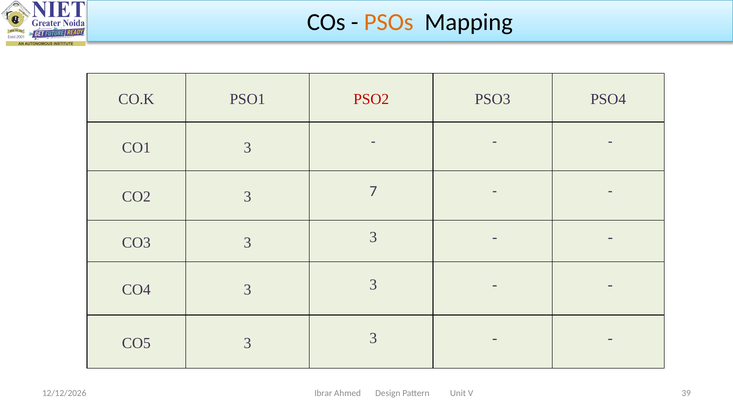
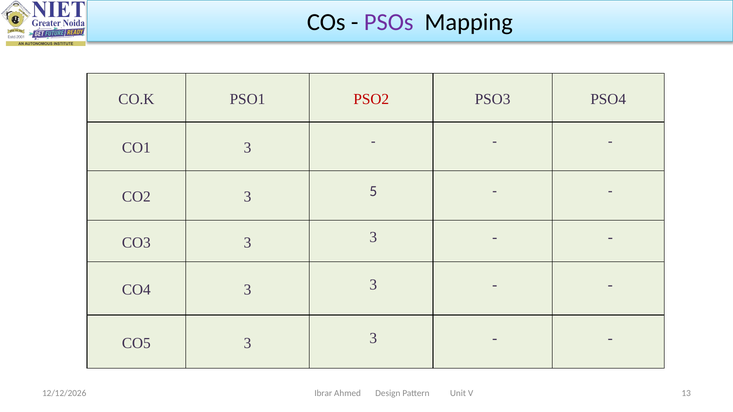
PSOs colour: orange -> purple (389, 22)
7: 7 -> 5 (373, 191)
39: 39 -> 13 (686, 394)
